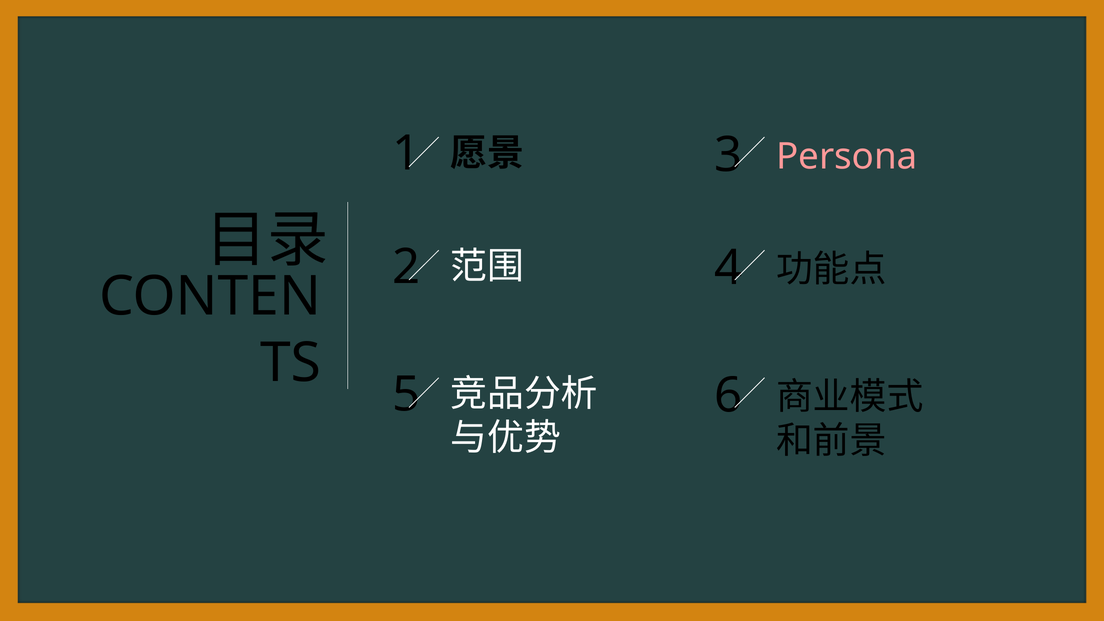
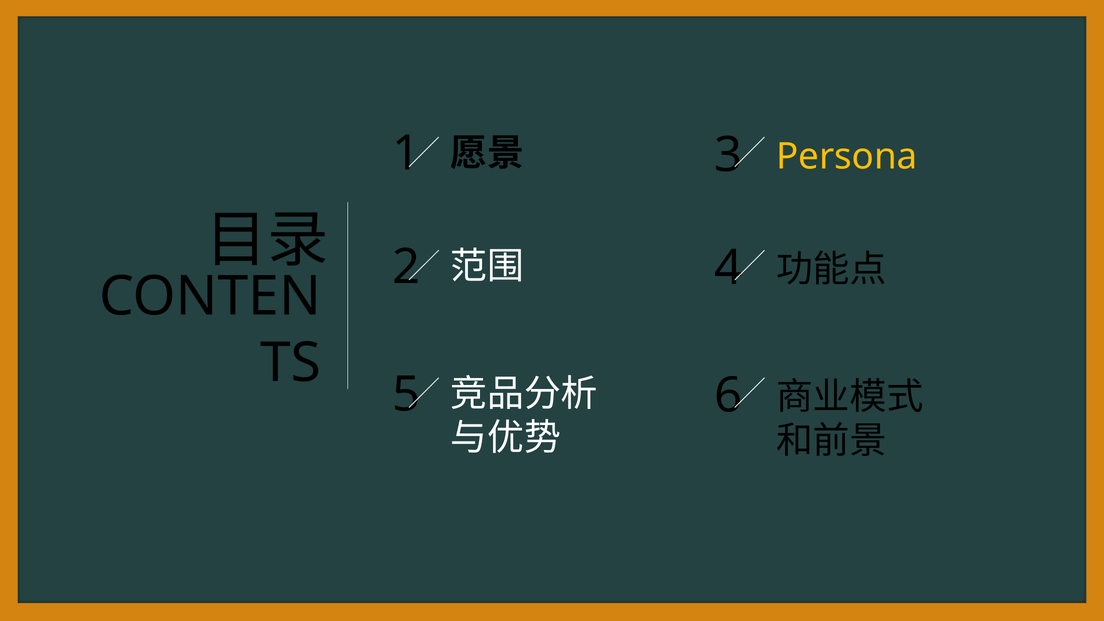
Persona colour: pink -> yellow (847, 156)
